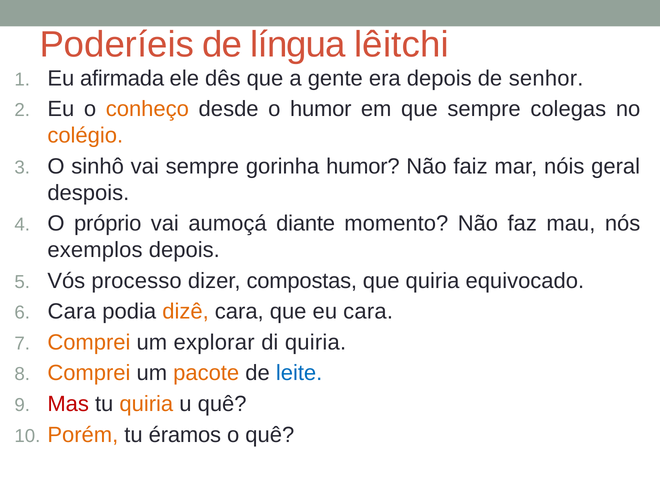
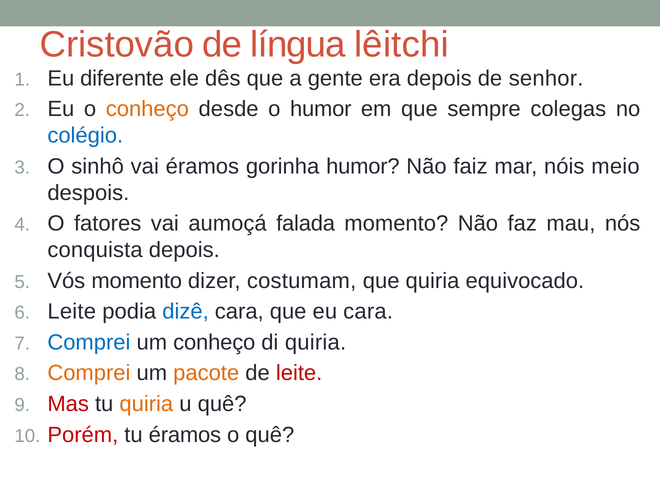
Poderíeis: Poderíeis -> Cristovão (117, 45)
afirmada: afirmada -> diferente (122, 78)
colégio colour: orange -> blue (85, 136)
vai sempre: sempre -> éramos (202, 166)
geral: geral -> meio (616, 166)
próprio: próprio -> fatores (108, 224)
diante: diante -> falada (306, 224)
exemplos: exemplos -> conquista (95, 250)
Vós processo: processo -> momento (137, 281)
compostas: compostas -> costumam (302, 281)
Cara: Cara -> Leite (72, 312)
dizê colour: orange -> blue (186, 312)
Comprei colour: orange -> blue (89, 342)
um explorar: explorar -> conheço (214, 342)
leite colour: blue -> red (299, 373)
Porém colour: orange -> red (83, 435)
